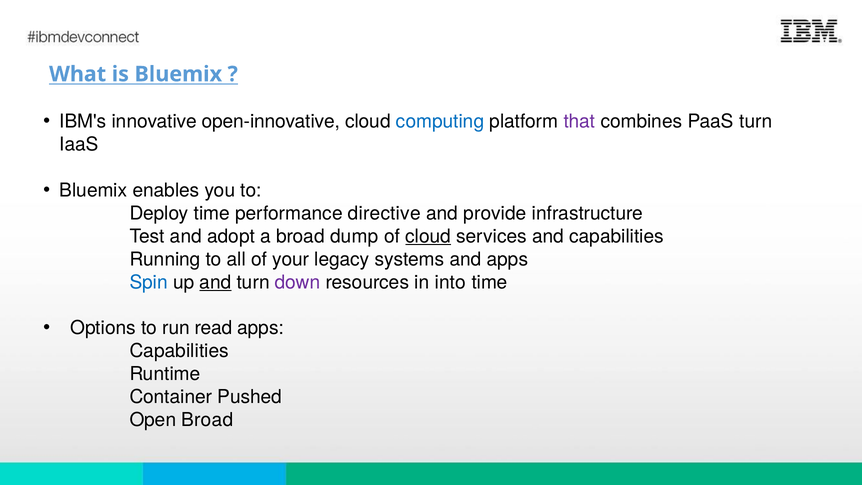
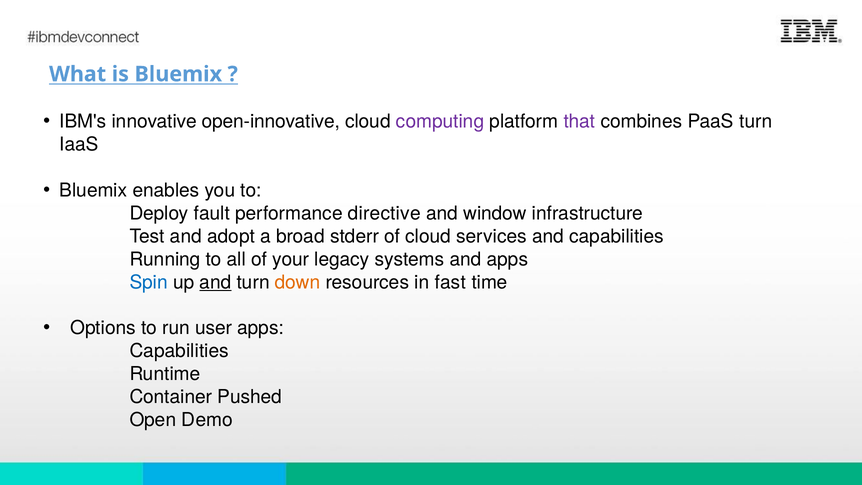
computing colour: blue -> purple (440, 122)
Deploy time: time -> fault (212, 213)
provide: provide -> window (495, 213)
dump: dump -> stderr (354, 236)
cloud underline: present -> none (428, 236)
down colour: purple -> orange (298, 282)
into: into -> fast (450, 282)
read: read -> user (214, 328)
Open Broad: Broad -> Demo (207, 420)
